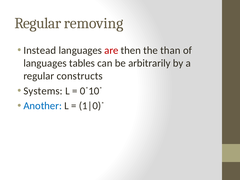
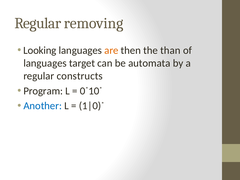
Instead: Instead -> Looking (40, 50)
are colour: red -> orange (111, 50)
tables: tables -> target (82, 63)
arbitrarily: arbitrarily -> automata (149, 63)
Systems: Systems -> Program (43, 91)
